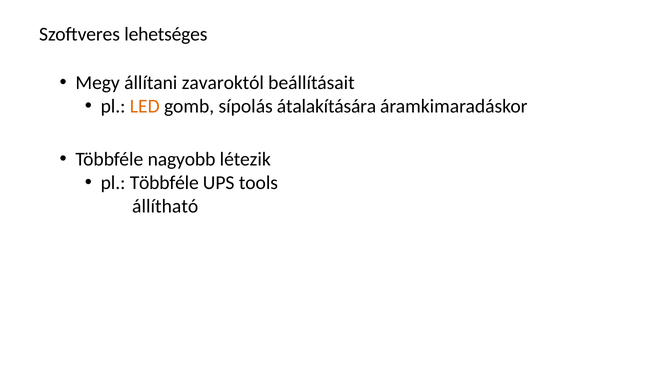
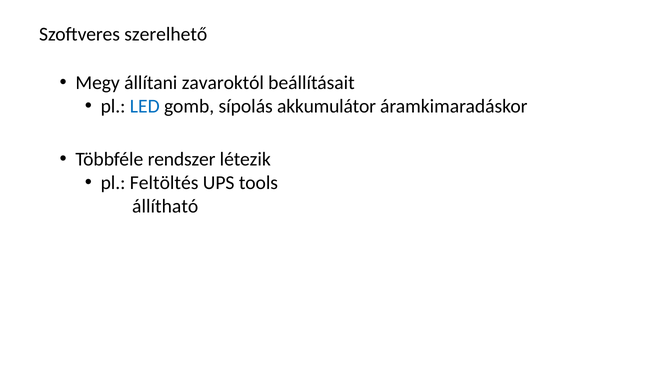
lehetséges: lehetséges -> szerelhető (166, 34)
LED colour: orange -> blue (145, 106)
átalakítására: átalakítására -> akkumulátor (327, 106)
nagyobb: nagyobb -> rendszer (182, 159)
pl Többféle: Többféle -> Feltöltés (164, 183)
